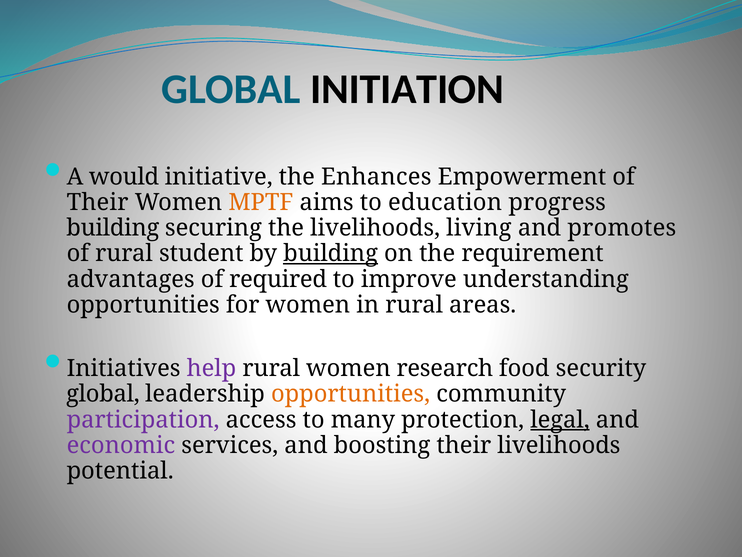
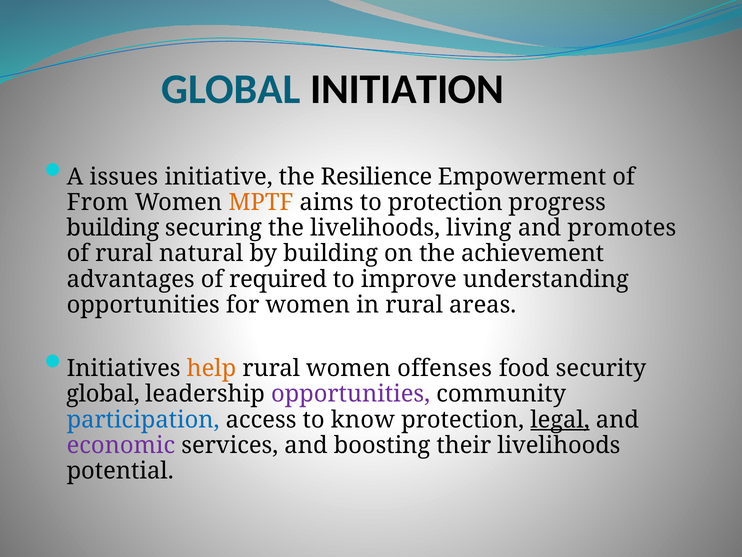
would: would -> issues (124, 177)
Enhances: Enhances -> Resilience (376, 177)
Their: Their -> From (98, 202)
to education: education -> protection (445, 202)
student: student -> natural (201, 253)
building underline: present -> none (331, 253)
requirement: requirement -> achievement (533, 253)
help colour: purple -> orange (211, 368)
research: research -> offenses (445, 368)
opportunities colour: orange -> purple (351, 394)
participation colour: purple -> blue (143, 419)
many: many -> know (363, 419)
